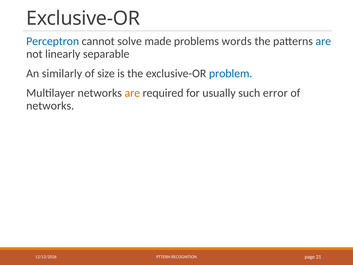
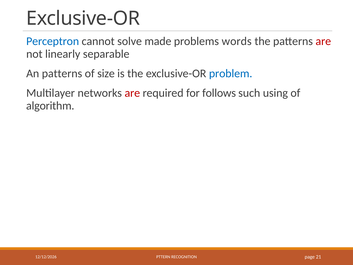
are colour: blue -> red (323, 41)
An similarly: similarly -> patterns (62, 73)
are colour: orange -> red (132, 93)
usually: usually -> follows (219, 93)
error: error -> using (275, 93)
networks: networks -> algorithm (50, 106)
